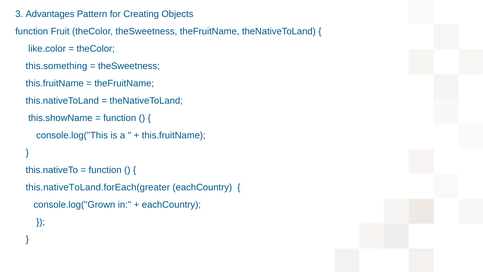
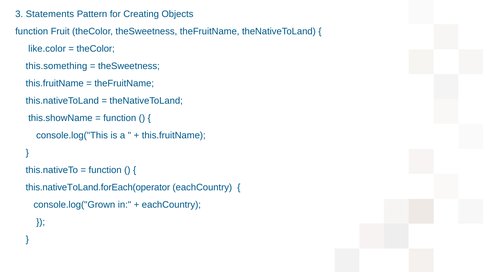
Advantages: Advantages -> Statements (50, 14)
this.nativeToLand.forEach(greater: this.nativeToLand.forEach(greater -> this.nativeToLand.forEach(operator (98, 187)
